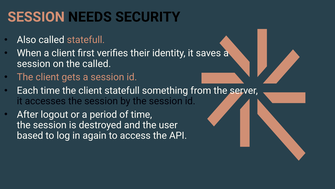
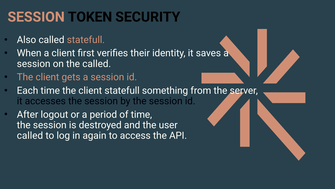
NEEDS: NEEDS -> TOKEN (90, 17)
based: based -> called (30, 135)
